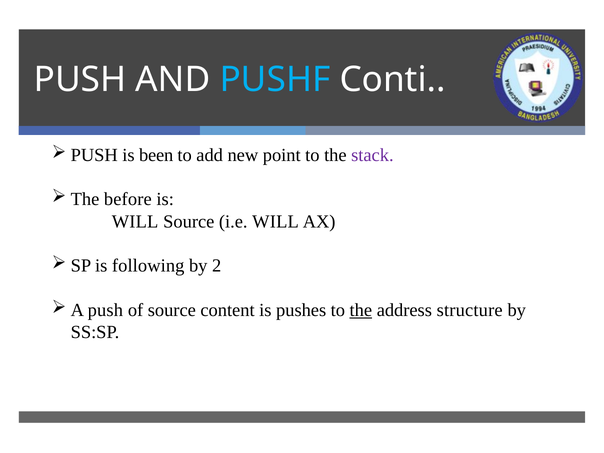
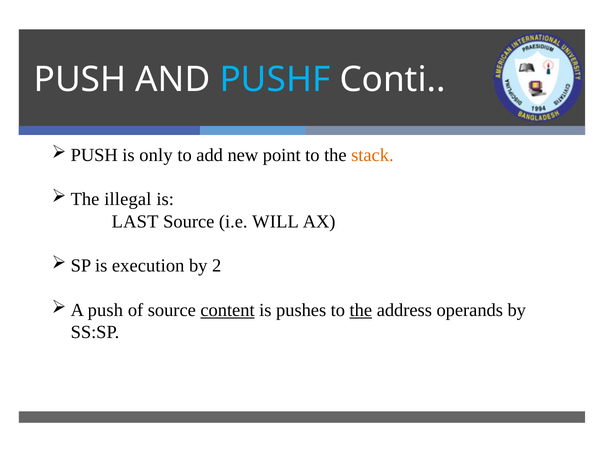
been: been -> only (156, 155)
stack colour: purple -> orange (372, 155)
before: before -> illegal (128, 199)
WILL: WILL -> LAST (135, 222)
following: following -> execution (148, 266)
content underline: none -> present (228, 310)
structure: structure -> operands (470, 310)
